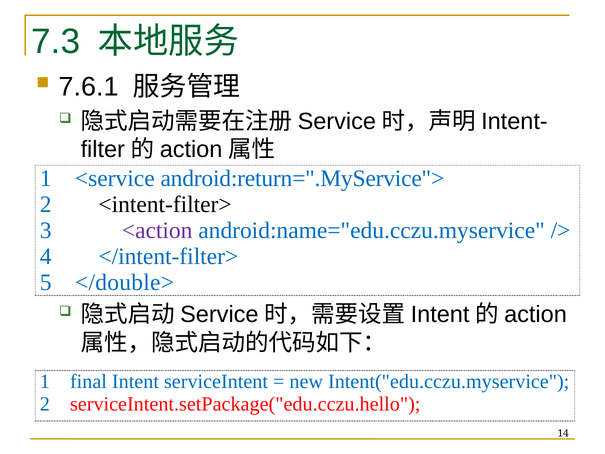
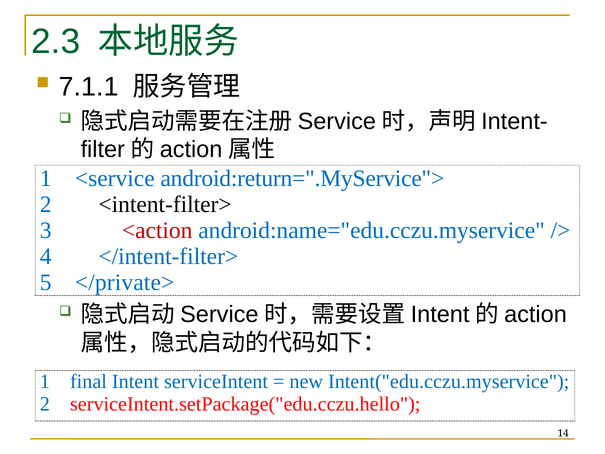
7.3: 7.3 -> 2.3 (56, 42)
7.6.1: 7.6.1 -> 7.1.1 (89, 87)
<action colour: purple -> red (157, 230)
</double>: </double> -> </private> (125, 282)
